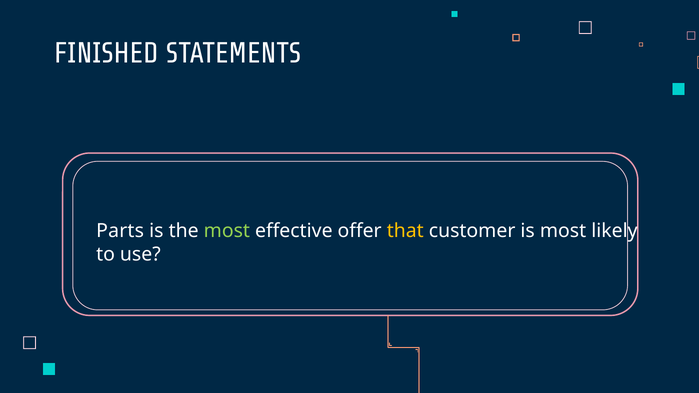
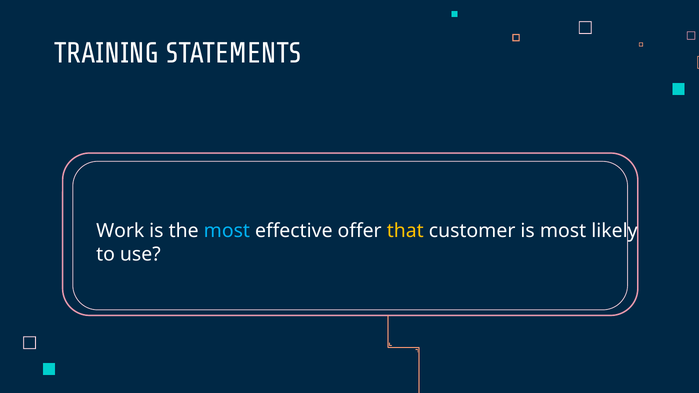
FINISHED: FINISHED -> TRAINING (107, 53)
Parts: Parts -> Work (120, 231)
most colour: light green -> light blue (227, 231)
